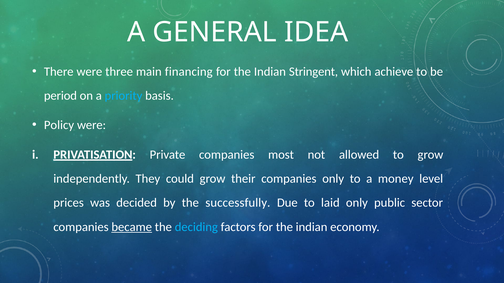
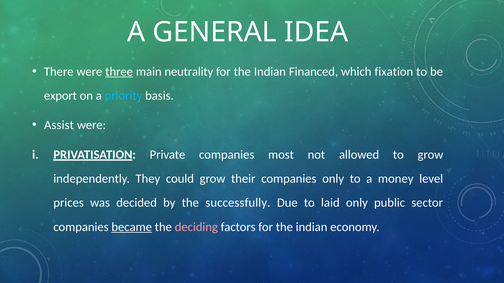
three underline: none -> present (119, 72)
financing: financing -> neutrality (189, 72)
Stringent: Stringent -> Financed (313, 72)
achieve: achieve -> fixation (394, 72)
period: period -> export (60, 96)
Policy: Policy -> Assist (59, 125)
deciding colour: light blue -> pink (196, 227)
